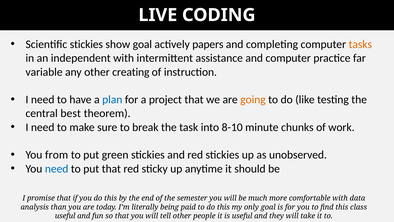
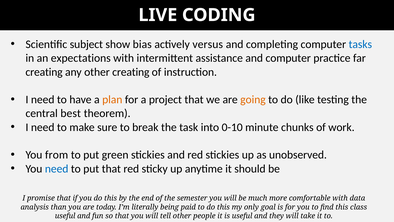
Scientific stickies: stickies -> subject (86, 44)
show goal: goal -> bias (142, 44)
papers: papers -> versus (208, 44)
tasks colour: orange -> blue (360, 44)
independent: independent -> expectations (81, 58)
variable: variable -> creating (44, 72)
plan colour: blue -> orange (112, 99)
8-10: 8-10 -> 0-10 (232, 127)
